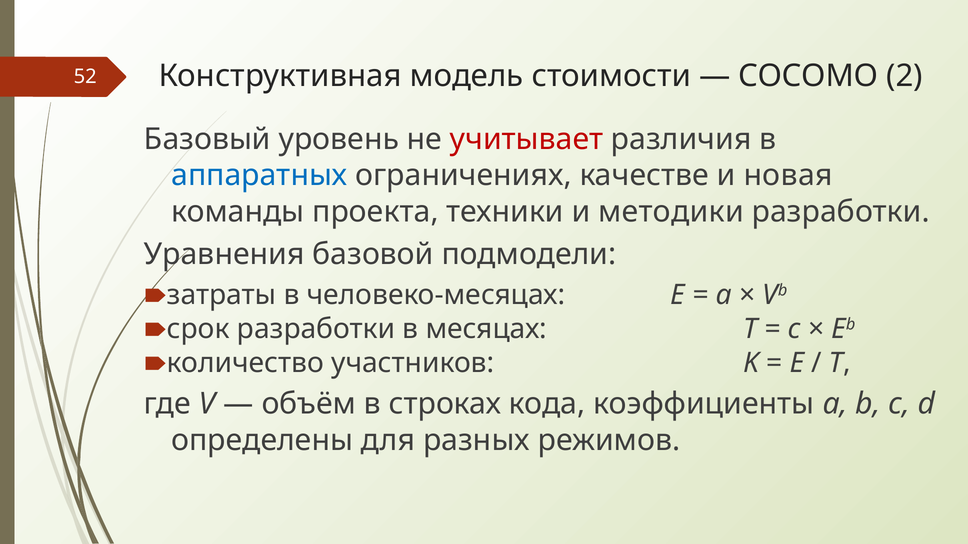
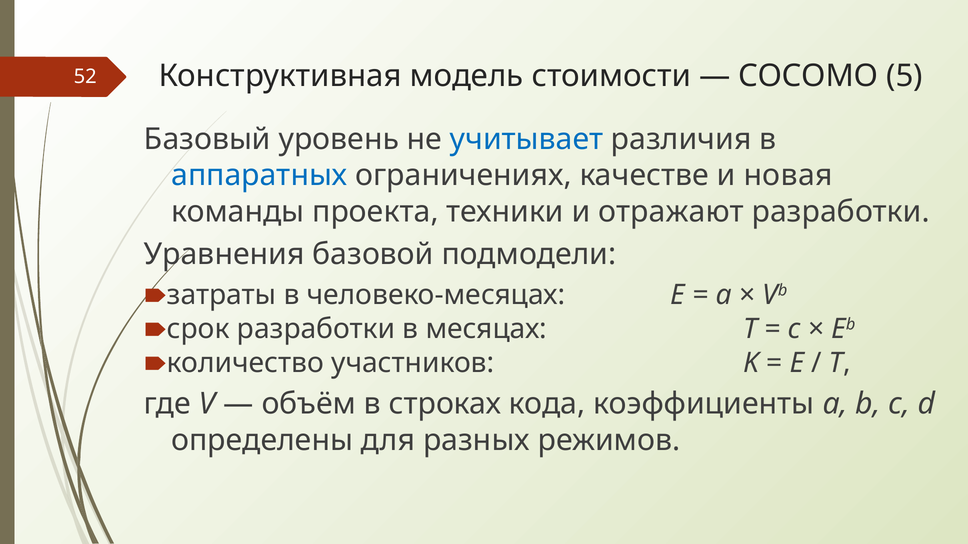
2: 2 -> 5 (905, 76)
учитывает colour: red -> blue (527, 139)
методики: методики -> отражают (671, 212)
